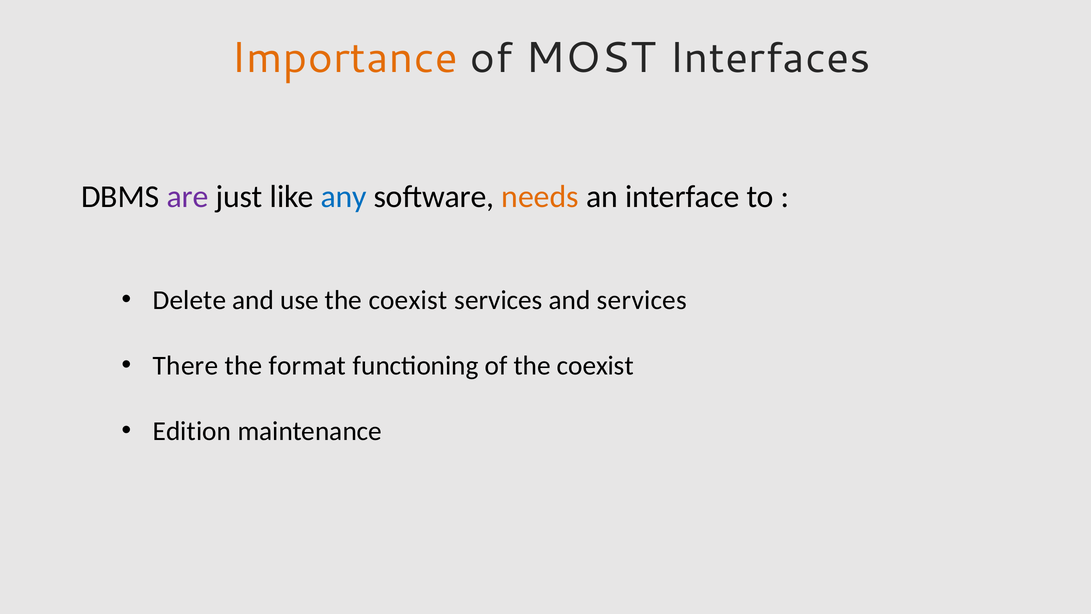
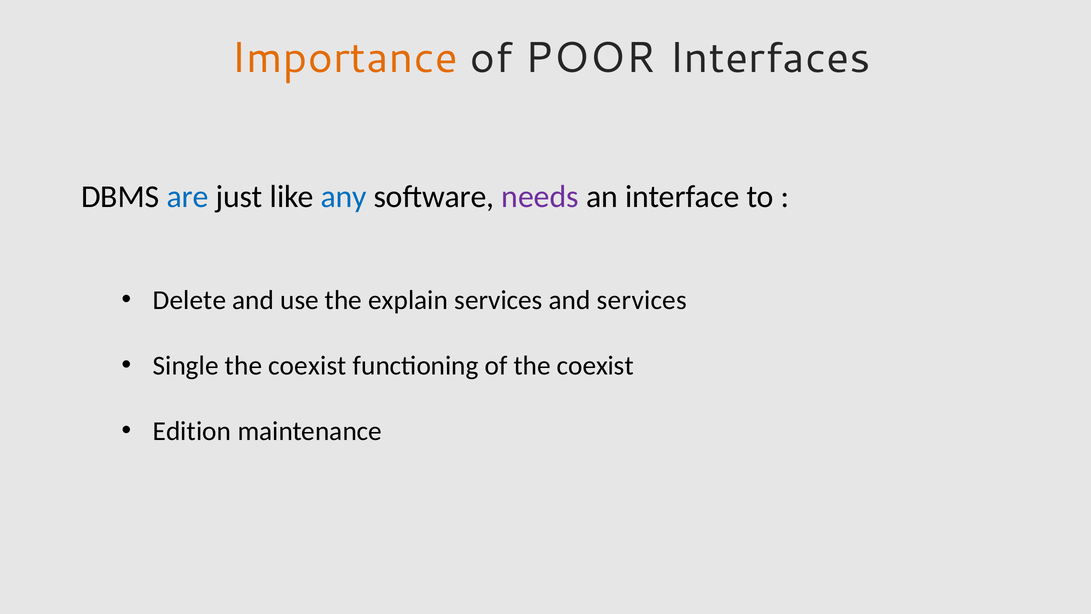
MOST: MOST -> POOR (590, 58)
are colour: purple -> blue (188, 197)
needs colour: orange -> purple (540, 197)
use the coexist: coexist -> explain (408, 300)
There: There -> Single (186, 366)
format: format -> coexist (307, 366)
